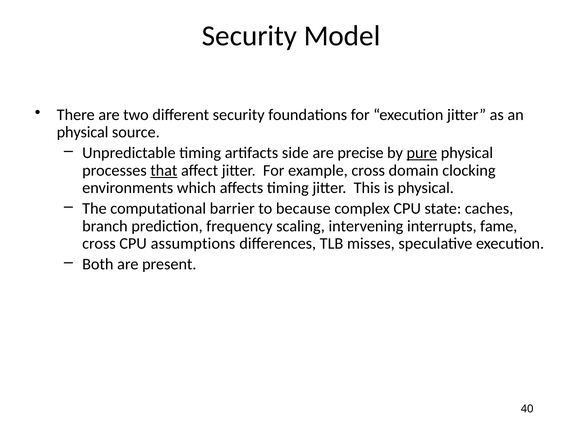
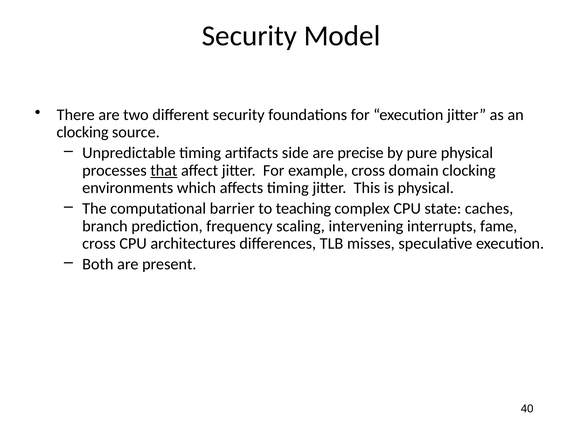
physical: physical -> clocking (83, 132)
pure underline: present -> none (422, 153)
because: because -> teaching (303, 209)
assumptions: assumptions -> architectures (193, 244)
